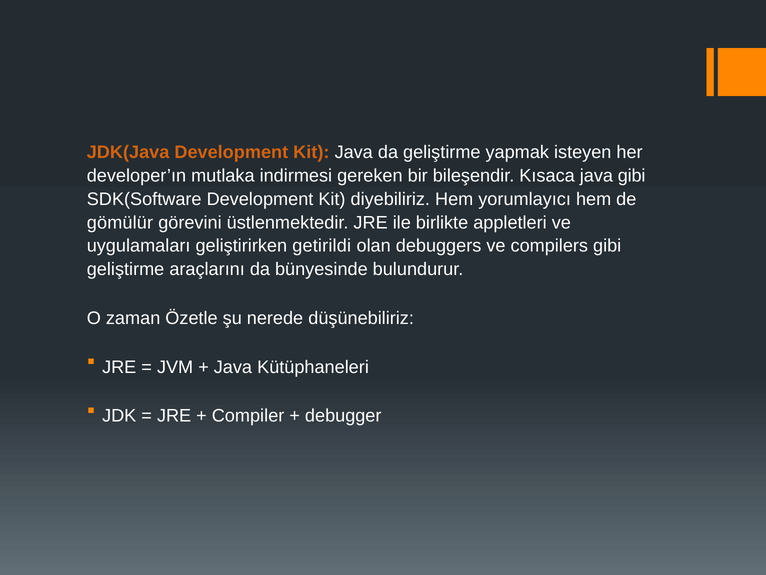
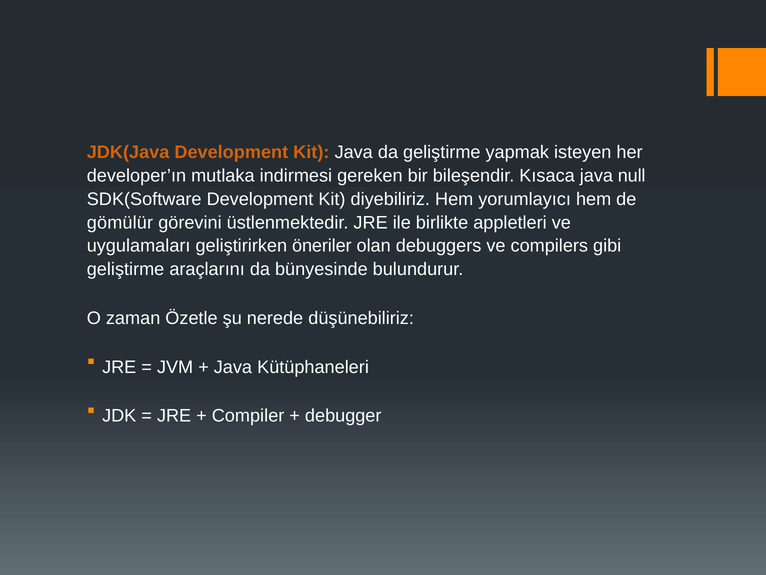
java gibi: gibi -> null (632, 176)
getirildi: getirildi -> öneriler (322, 246)
